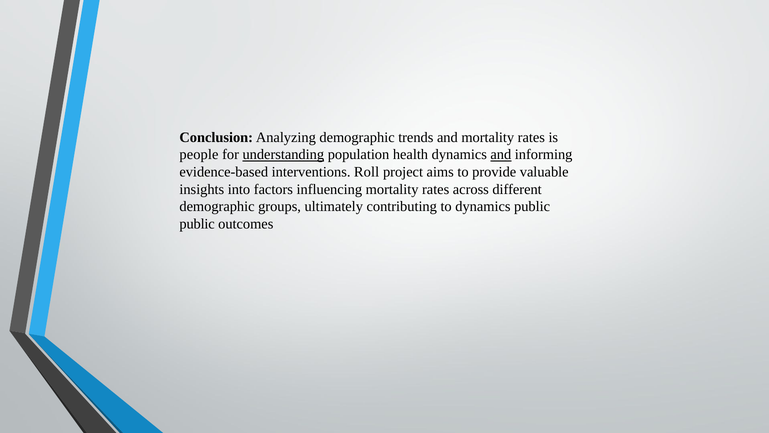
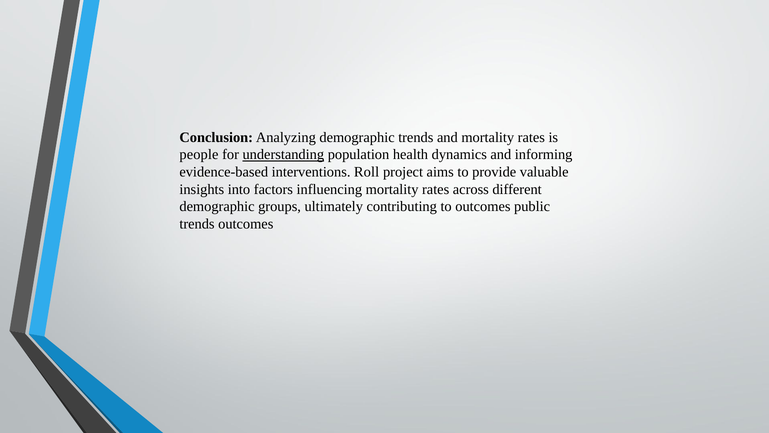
and underline: present -> none (501, 155)
to dynamics: dynamics -> outcomes (483, 206)
public: public -> trends (197, 224)
